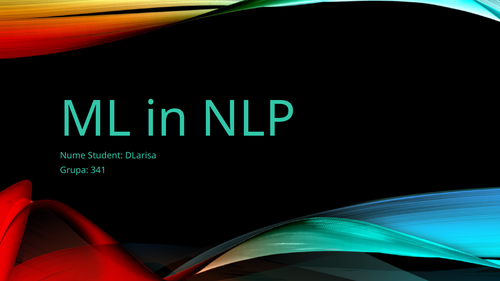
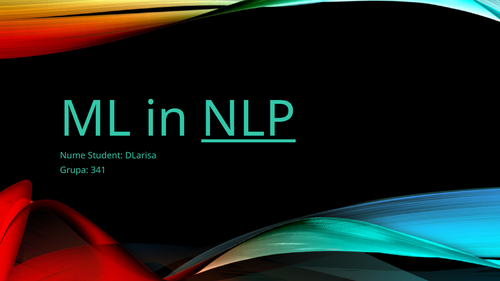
NLP underline: none -> present (248, 120)
